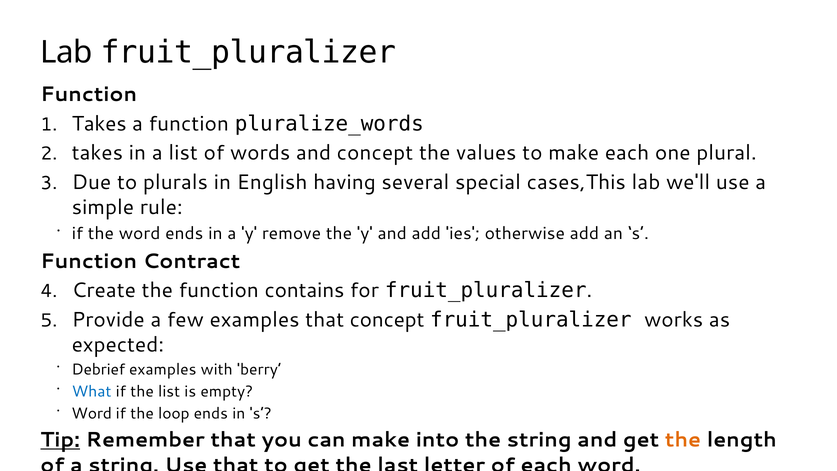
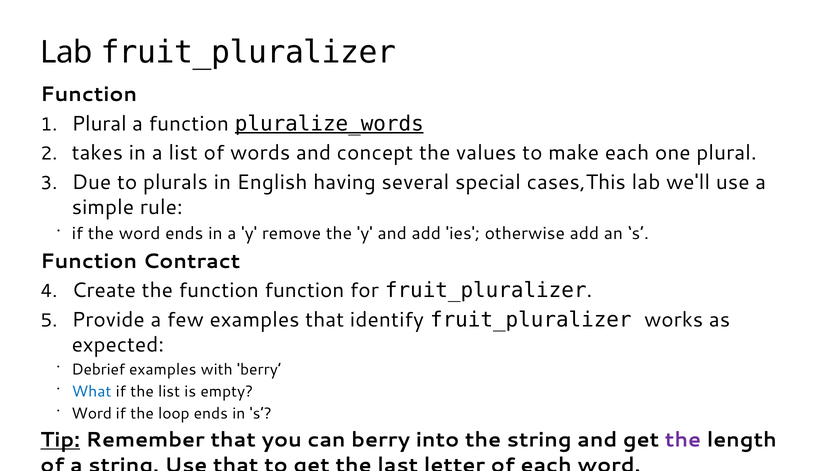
Takes: Takes -> Plural (99, 124)
pluralize_words underline: none -> present (329, 124)
function contains: contains -> function (304, 290)
that concept: concept -> identify (387, 320)
can make: make -> berry (381, 440)
the colour: orange -> purple (683, 440)
